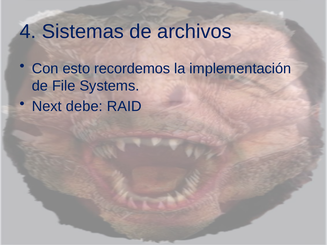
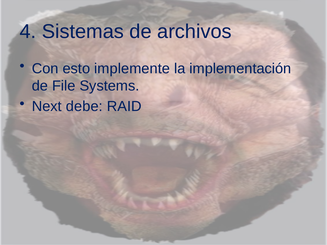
recordemos: recordemos -> implemente (132, 69)
